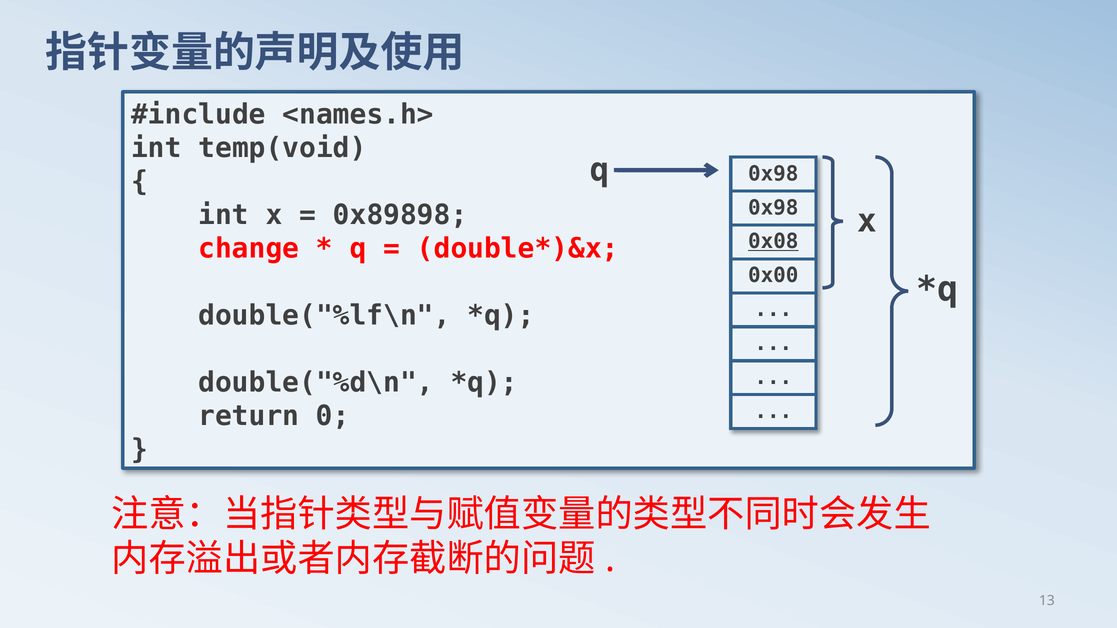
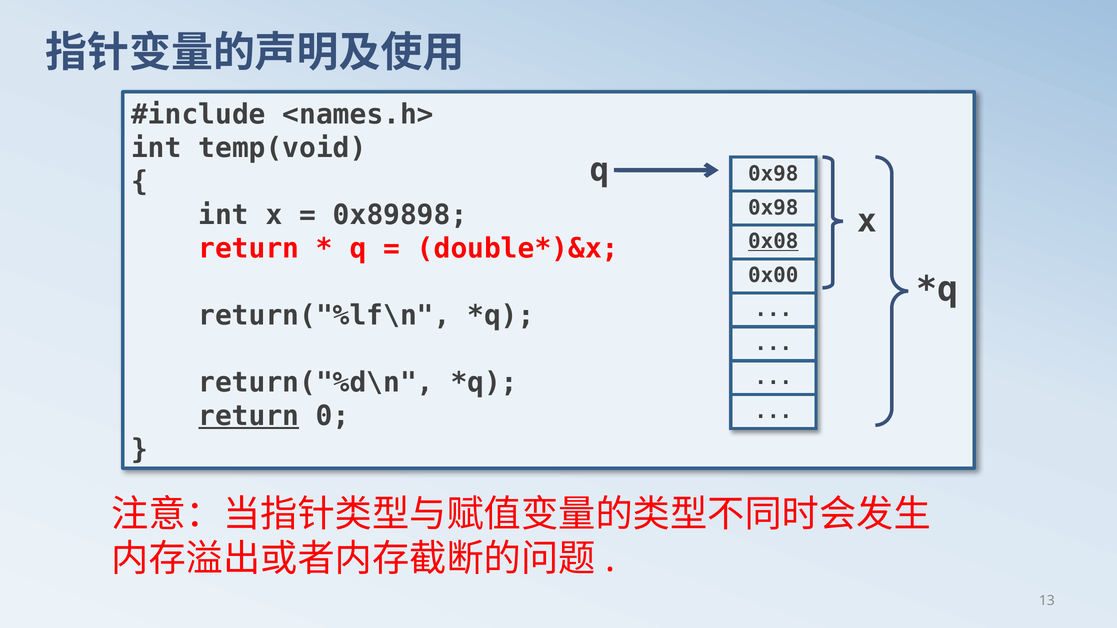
change: change -> return (249, 249)
double("%lf\n: double("%lf\n -> return("%lf\n (324, 316)
double("%d\n: double("%d\n -> return("%d\n (316, 383)
return underline: none -> present (249, 416)
